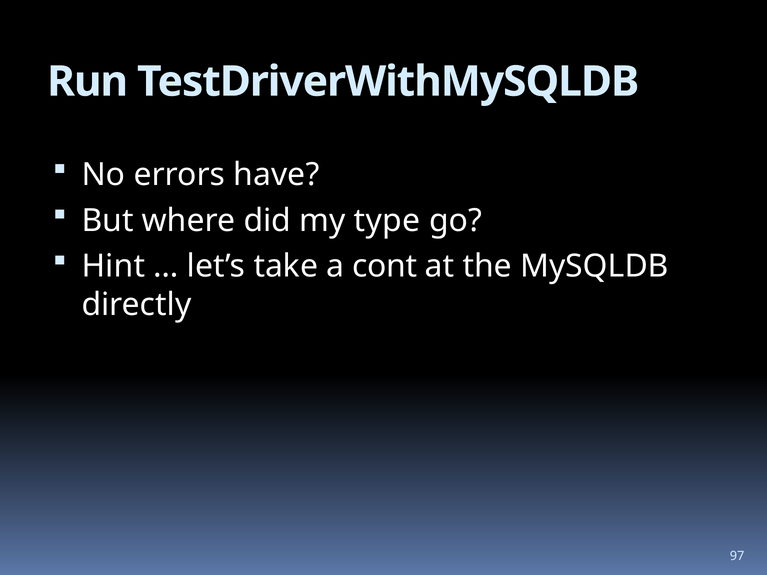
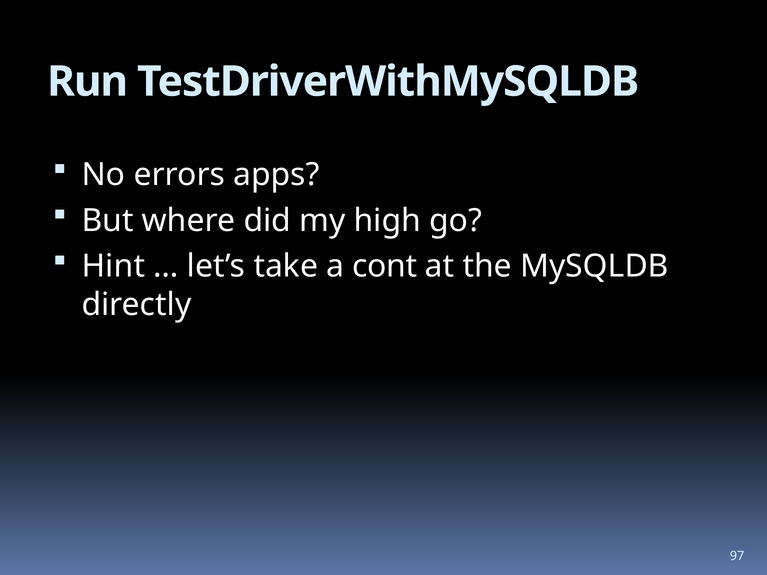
have: have -> apps (276, 175)
type: type -> high (387, 221)
